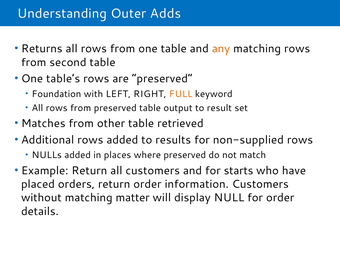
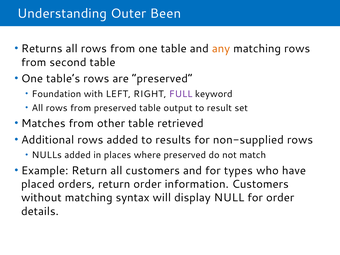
Adds: Adds -> Been (166, 13)
FULL colour: orange -> purple (181, 94)
starts: starts -> types (238, 171)
matter: matter -> syntax (133, 198)
